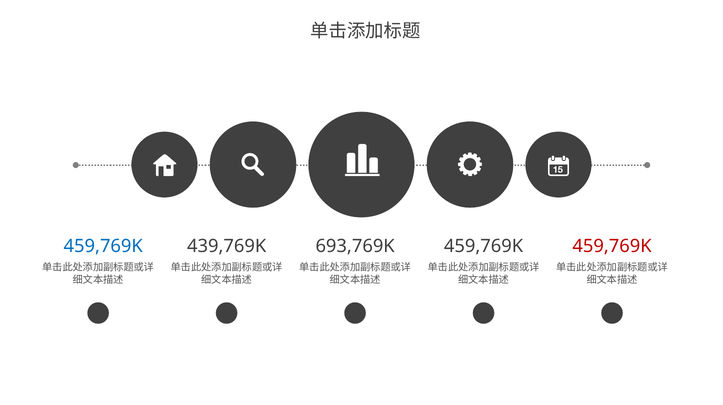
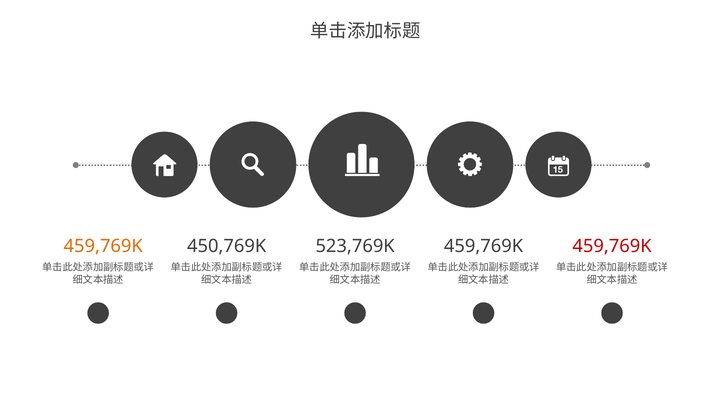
459,769K colour: blue -> orange (103, 246)
439,769K: 439,769K -> 450,769K (227, 246)
693,769K: 693,769K -> 523,769K (355, 246)
